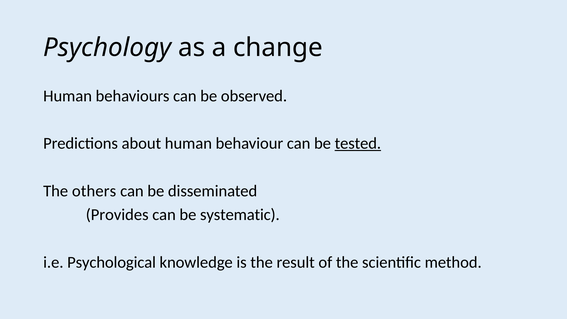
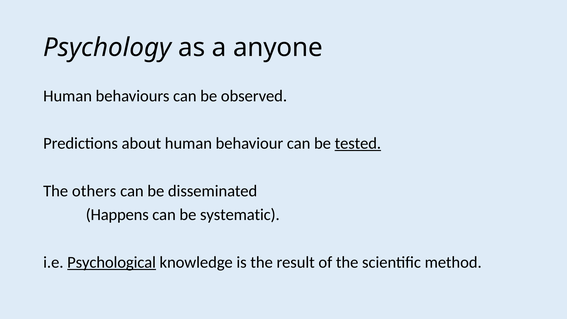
change: change -> anyone (278, 48)
Provides: Provides -> Happens (117, 215)
Psychological underline: none -> present (112, 262)
